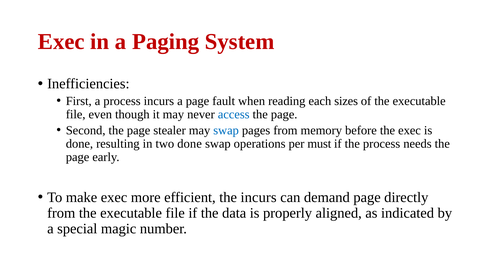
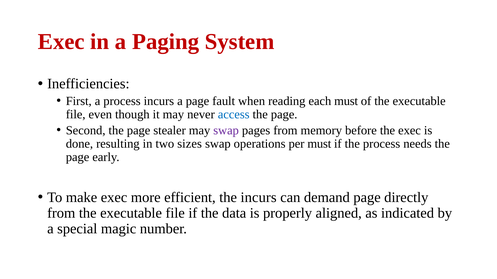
each sizes: sizes -> must (346, 101)
swap colour: blue -> purple (226, 131)
two done: done -> sizes (190, 144)
